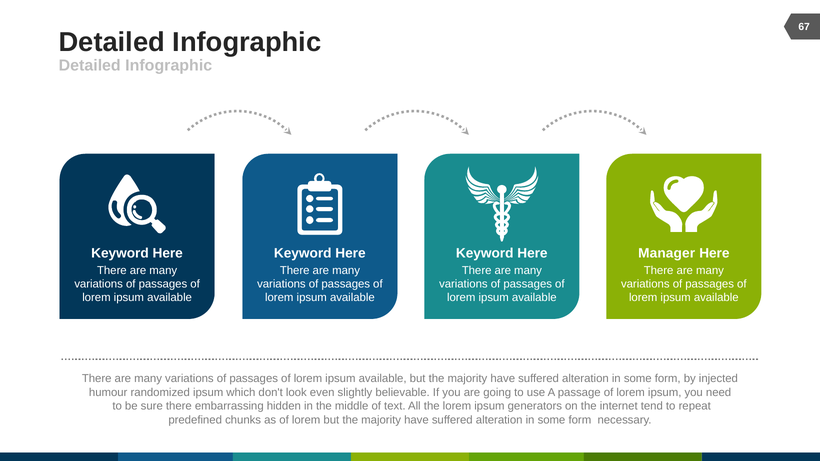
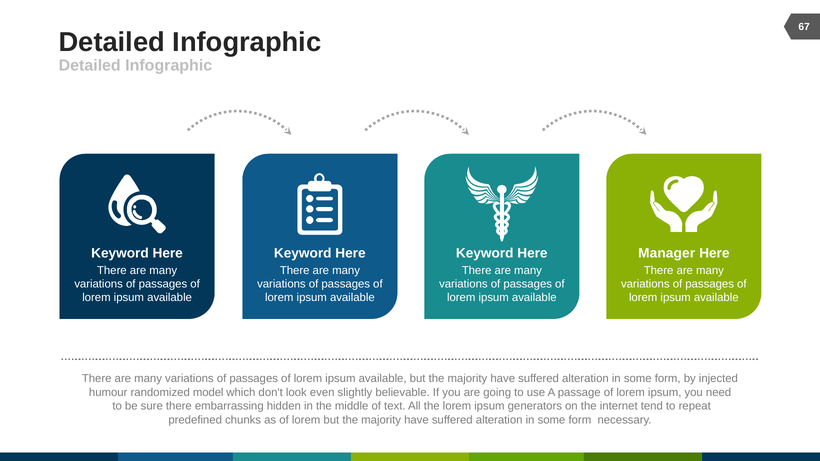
randomized ipsum: ipsum -> model (208, 393)
